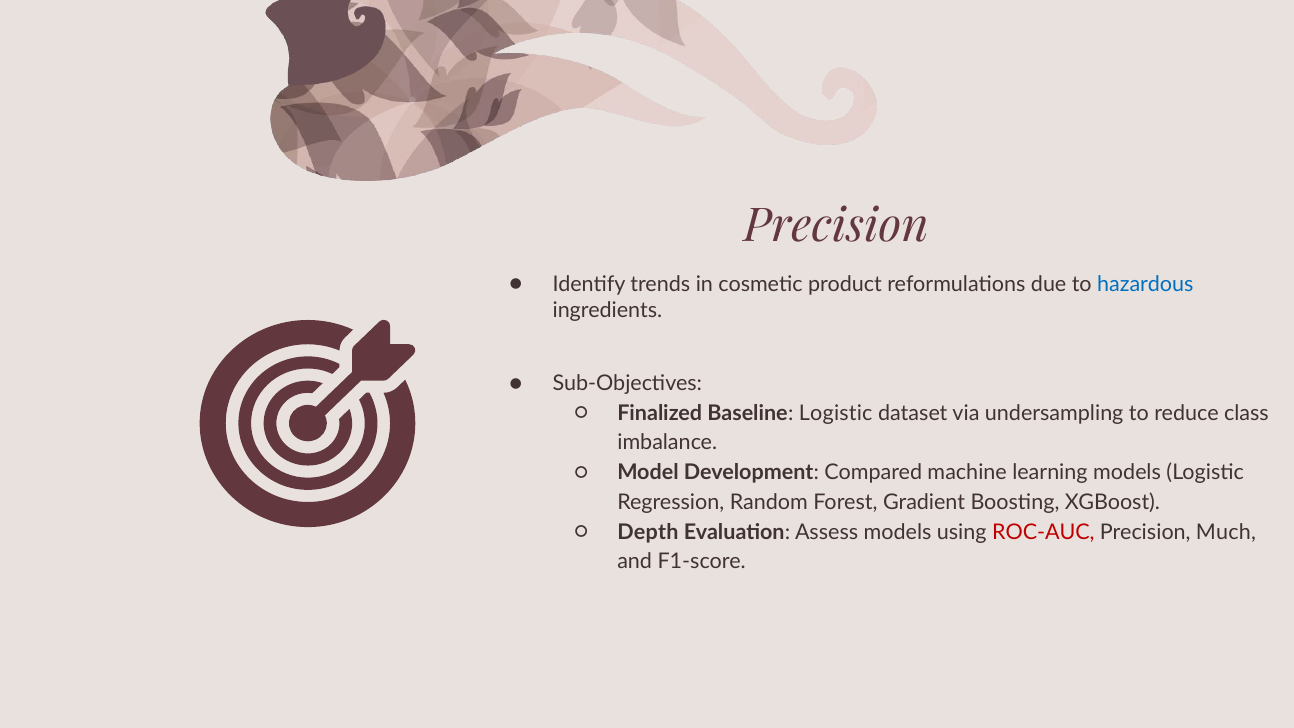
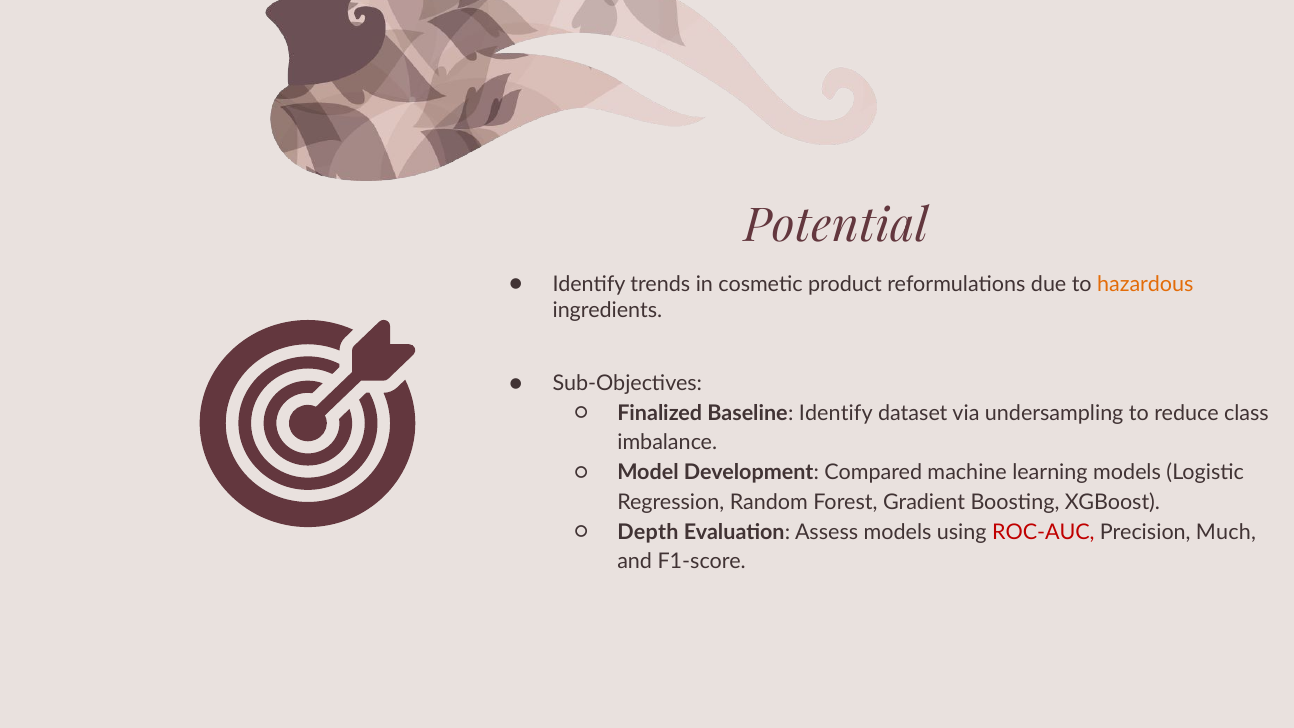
Precision: Precision -> Potential (836, 226)
hazardous colour: blue -> orange (1145, 284)
Baseline Logistic: Logistic -> Identify (836, 413)
